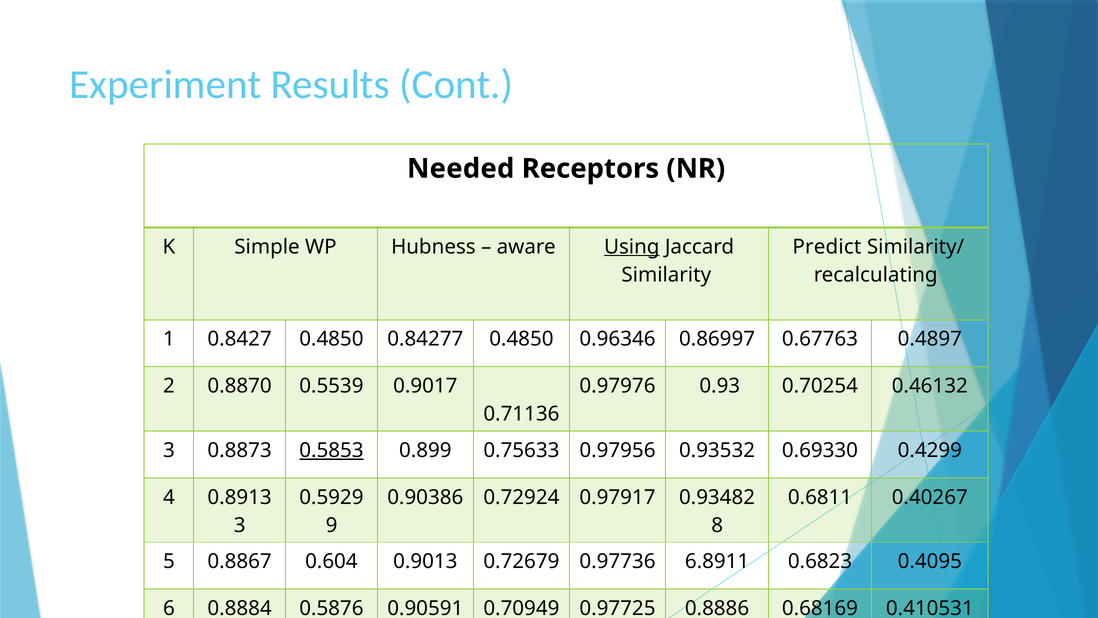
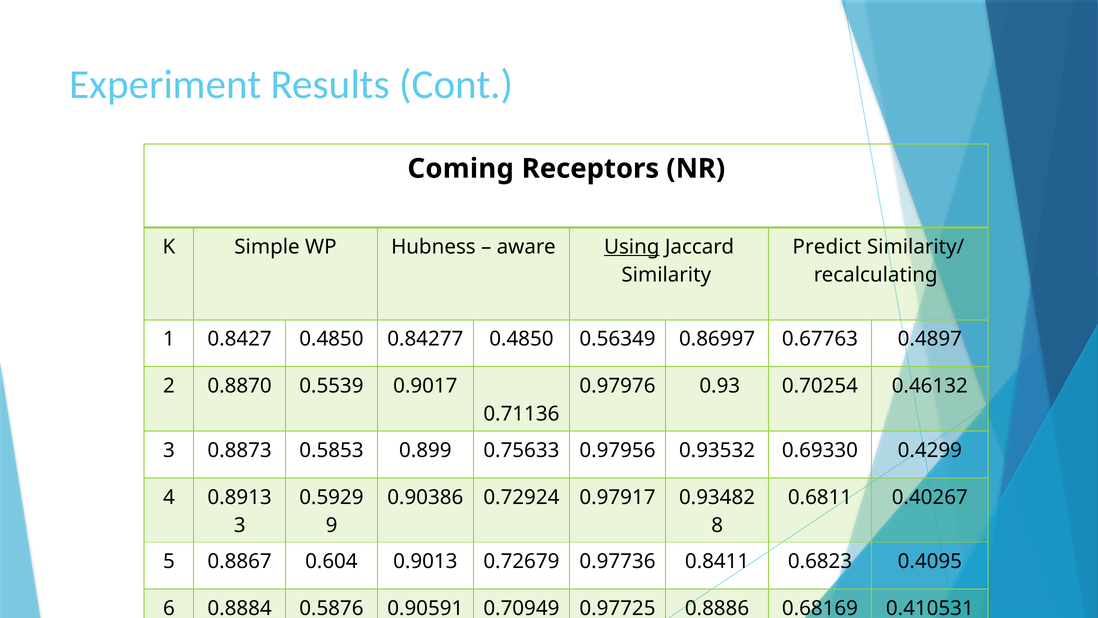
Needed: Needed -> Coming (461, 169)
0.96346: 0.96346 -> 0.56349 (618, 339)
0.5853 underline: present -> none (331, 450)
6.8911: 6.8911 -> 0.8411 (717, 561)
